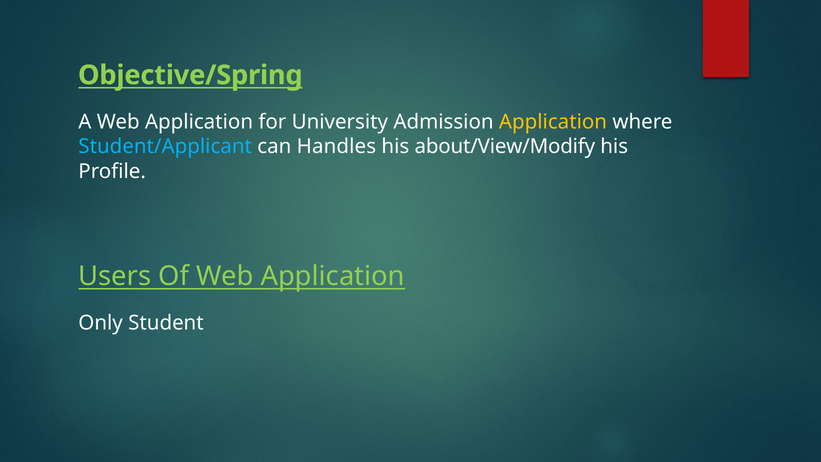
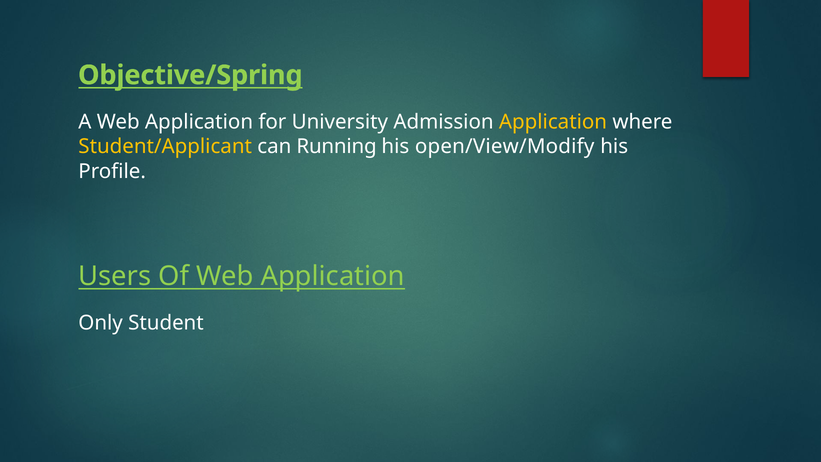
Student/Applicant colour: light blue -> yellow (165, 147)
Handles: Handles -> Running (337, 147)
about/View/Modify: about/View/Modify -> open/View/Modify (505, 147)
